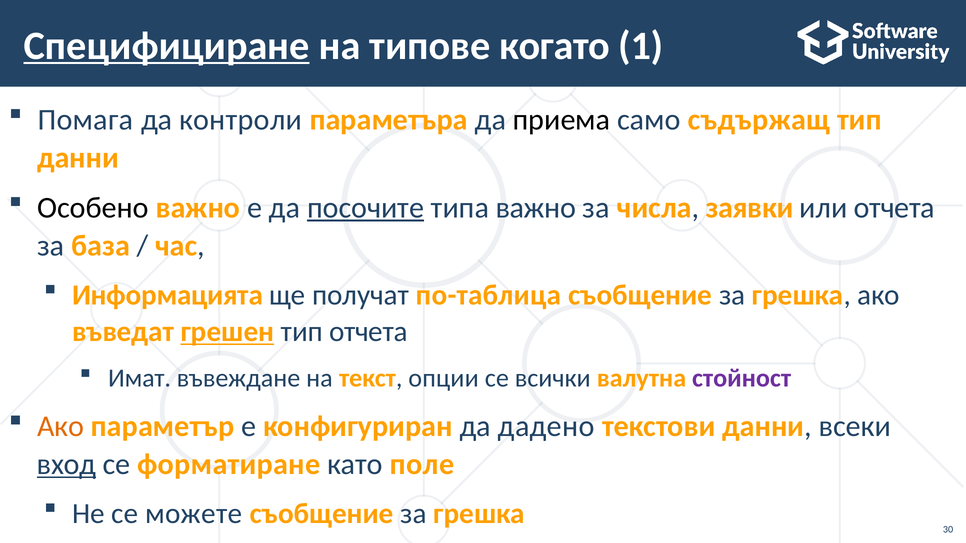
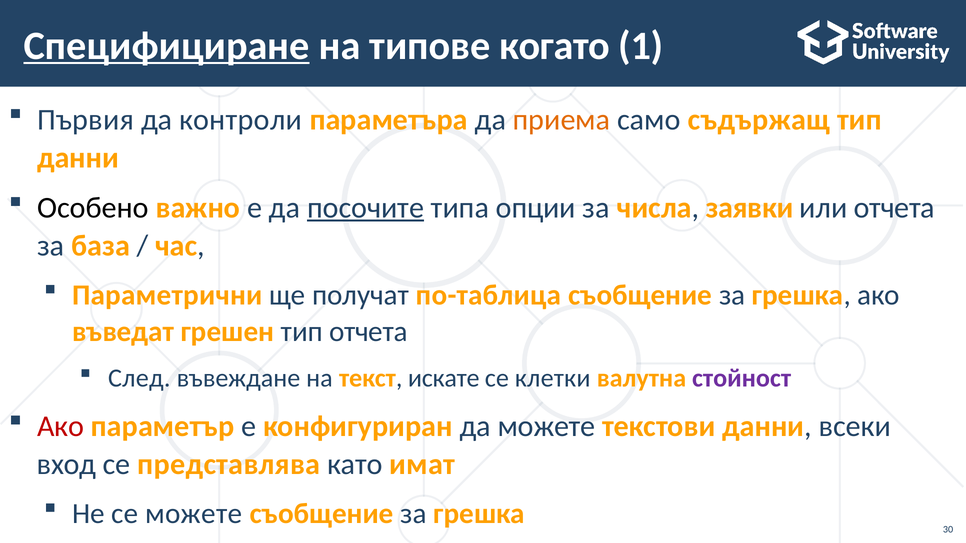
Помага: Помага -> Първия (86, 120)
приема colour: black -> orange (562, 120)
типа важно: важно -> опции (536, 208)
Информацията: Информацията -> Параметрични (167, 295)
грешен underline: present -> none (227, 332)
Имат: Имат -> След (139, 379)
опции: опции -> искате (444, 379)
всички: всички -> клетки (553, 379)
Ако colour: orange -> red (61, 427)
да дадено: дадено -> можете (547, 427)
вход underline: present -> none (67, 465)
форматиране: форматиране -> представлява (229, 465)
поле: поле -> имат (422, 465)
